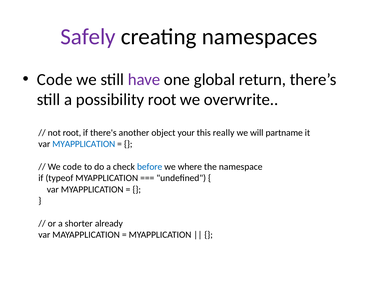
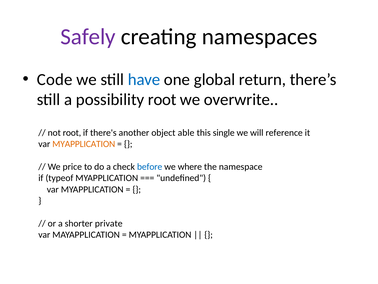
have colour: purple -> blue (144, 79)
your: your -> able (186, 132)
really: really -> single (224, 132)
partname: partname -> reference (284, 132)
MYAPPLICATION colour: blue -> orange (84, 144)
We code: code -> price (72, 166)
already: already -> private (109, 223)
